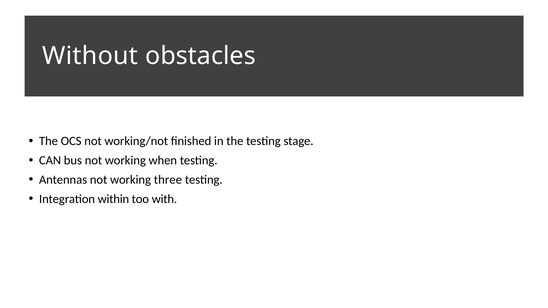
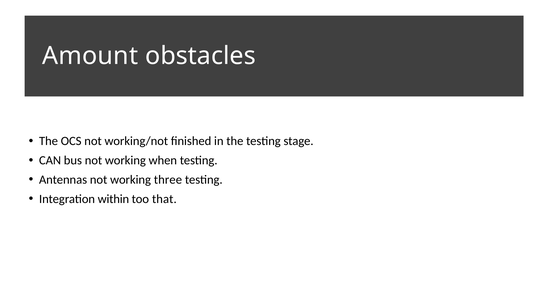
Without: Without -> Amount (90, 56)
with: with -> that (164, 199)
